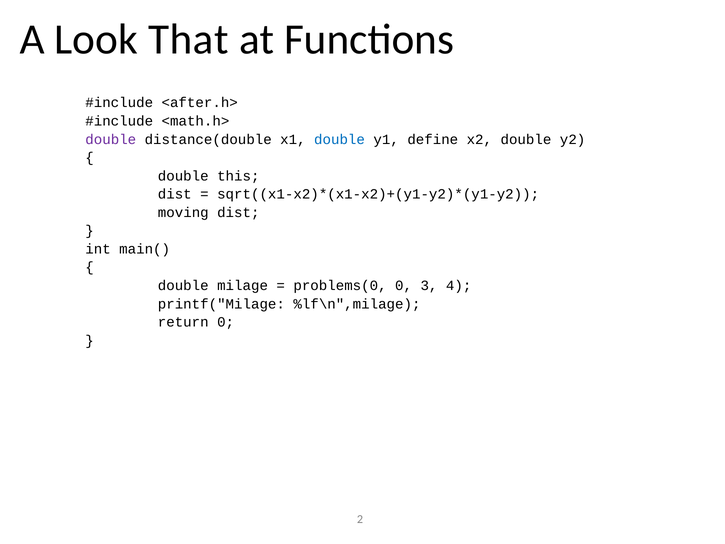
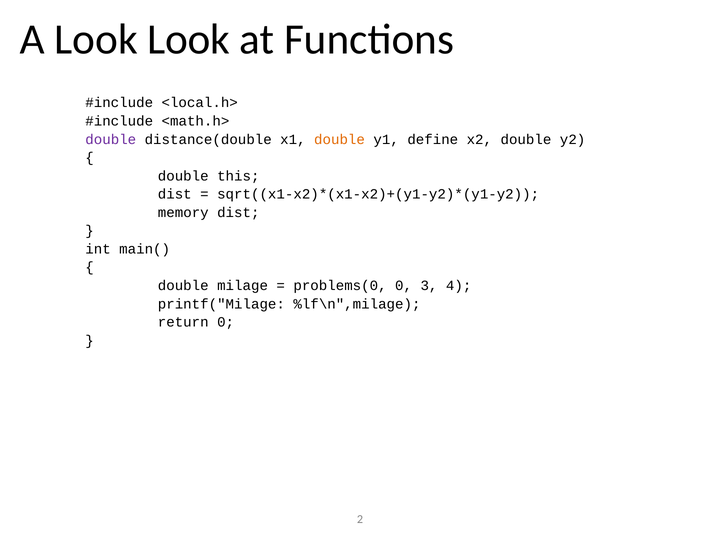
Look That: That -> Look (189, 40)
<after.h>: <after.h> -> <local.h> (200, 103)
double colour: blue -> orange (339, 139)
moving: moving -> memory (183, 212)
